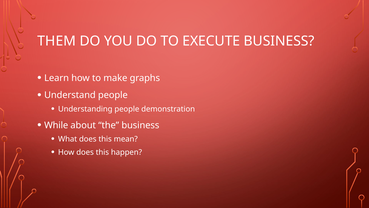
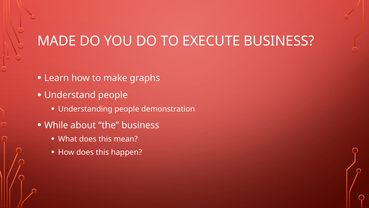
THEM: THEM -> MADE (57, 41)
